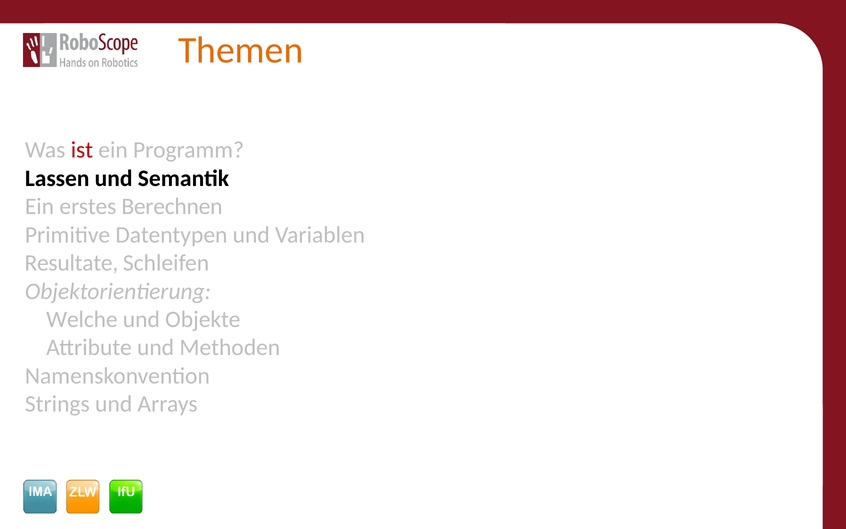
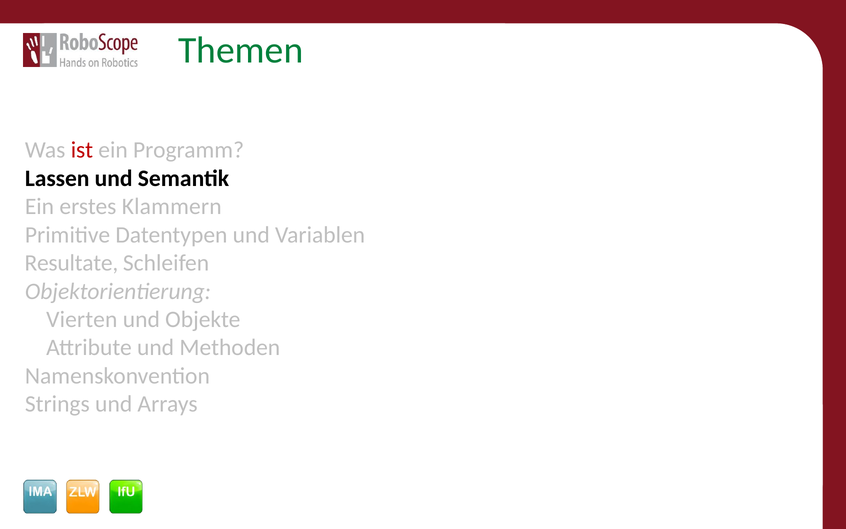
Themen colour: orange -> green (241, 51)
Berechnen: Berechnen -> Klammern (172, 207)
Welche: Welche -> Vierten (82, 319)
